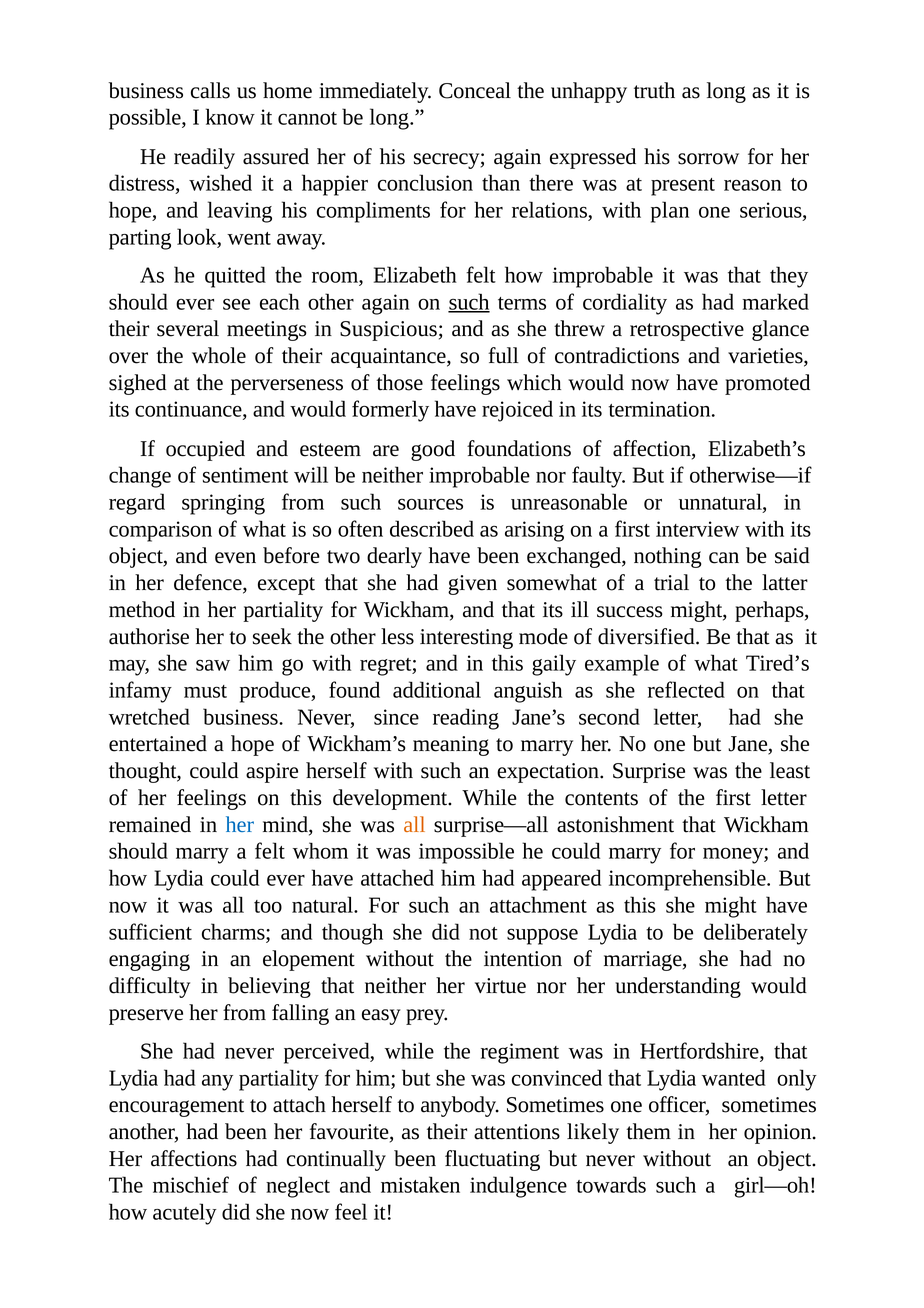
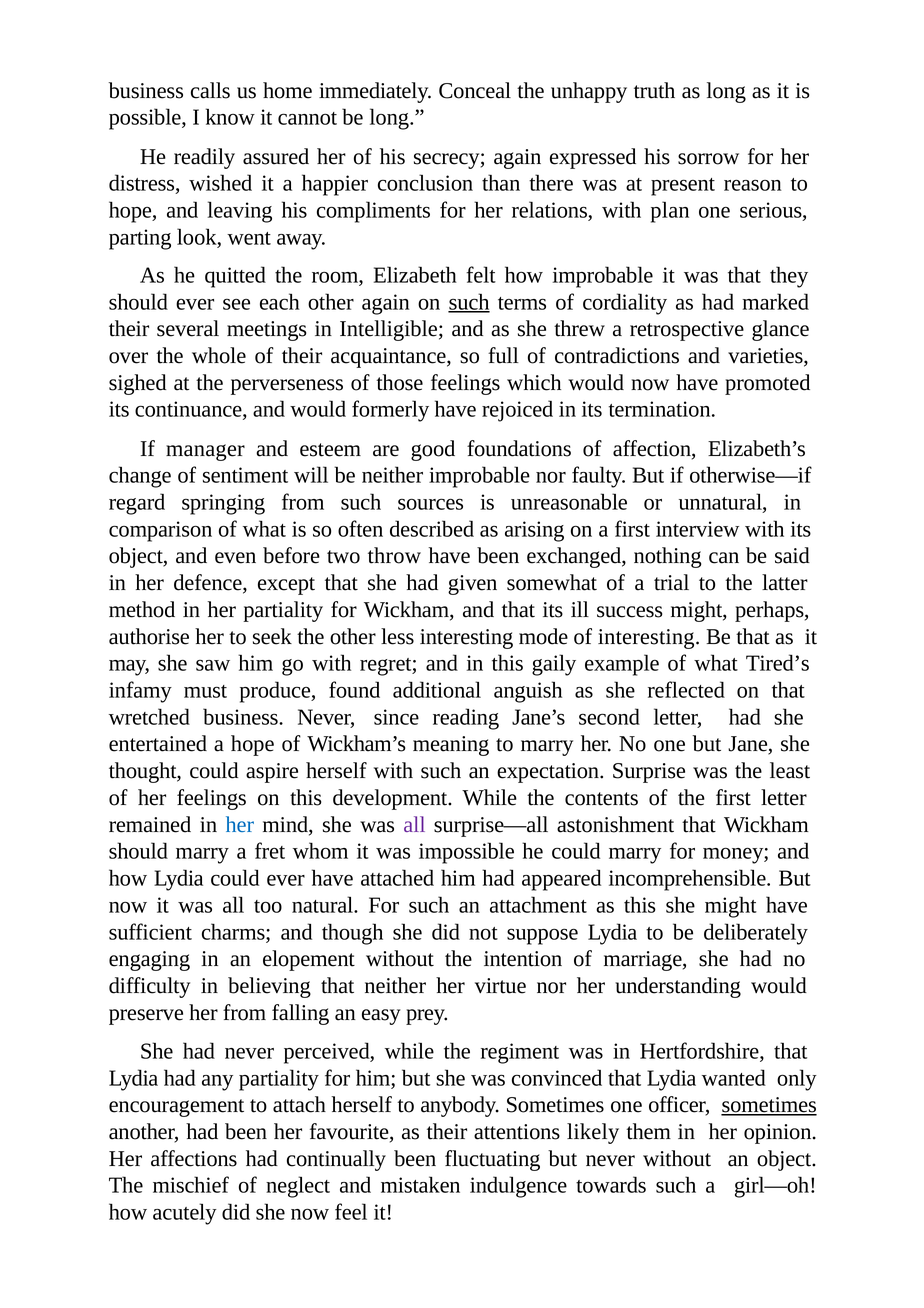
Suspicious: Suspicious -> Intelligible (392, 329)
occupied: occupied -> manager (205, 448)
dearly: dearly -> throw (394, 556)
of diversified: diversified -> interesting (649, 636)
all colour: orange -> purple (414, 824)
a felt: felt -> fret (270, 851)
sometimes underline: none -> present (769, 1105)
